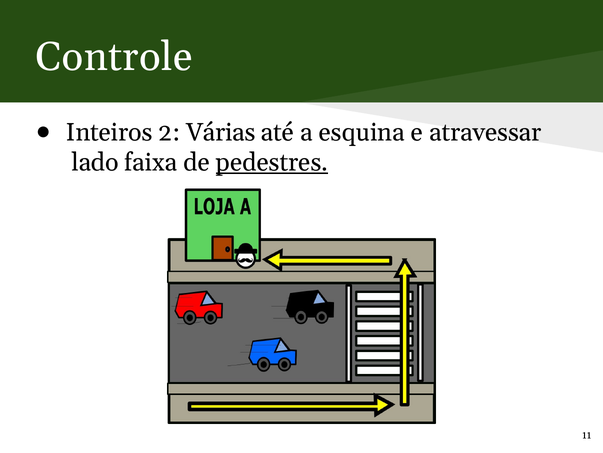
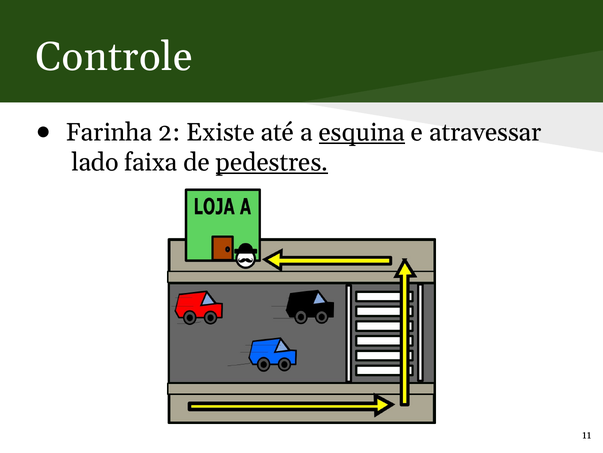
Inteiros: Inteiros -> Farinha (109, 132)
Várias: Várias -> Existe (221, 132)
esquina underline: none -> present (362, 132)
